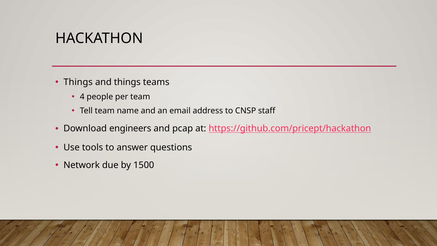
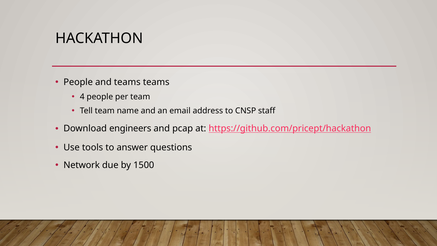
Things: Things -> People (78, 82)
and things: things -> teams (127, 82)
